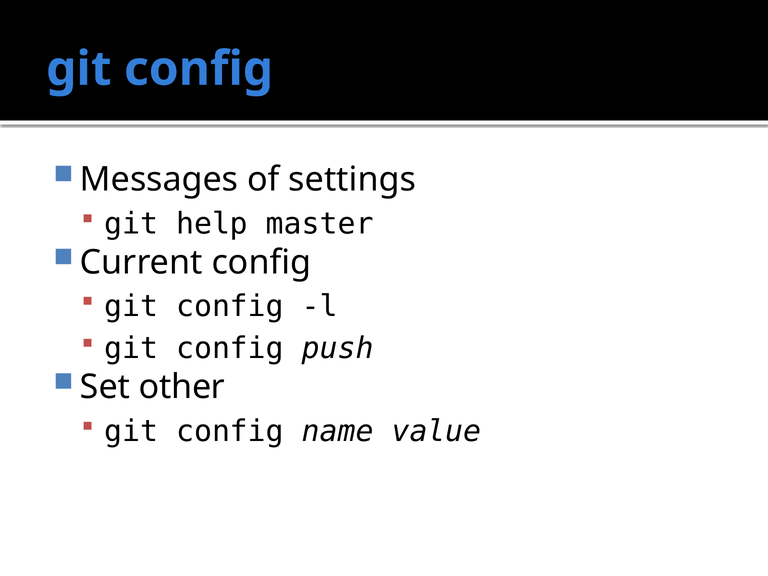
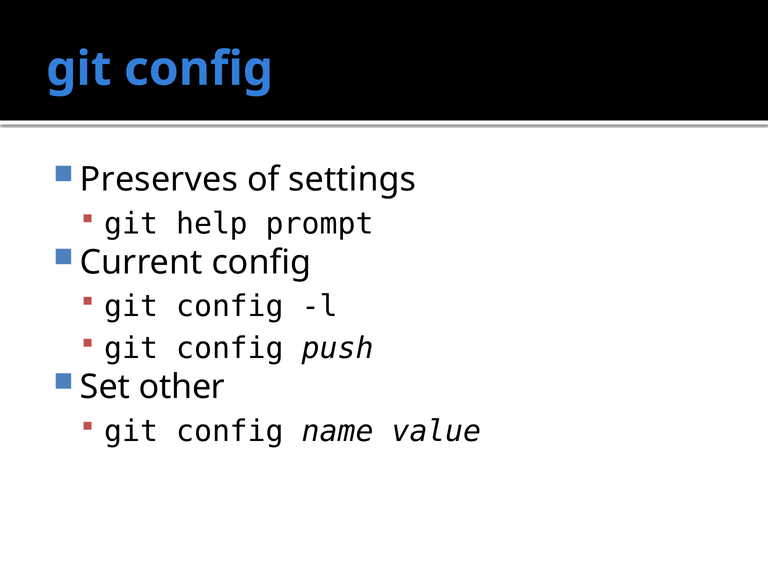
Messages: Messages -> Preserves (159, 180)
master: master -> prompt (320, 224)
